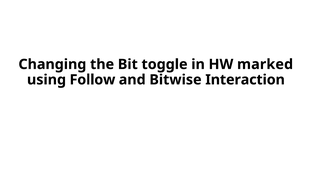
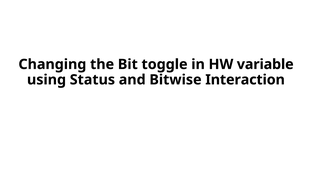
marked: marked -> variable (265, 65)
Follow: Follow -> Status (92, 80)
